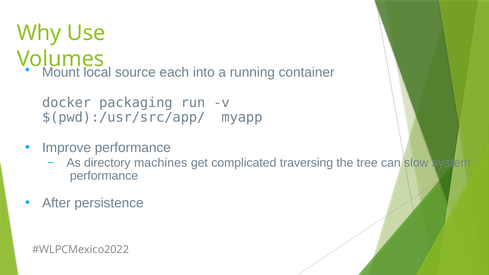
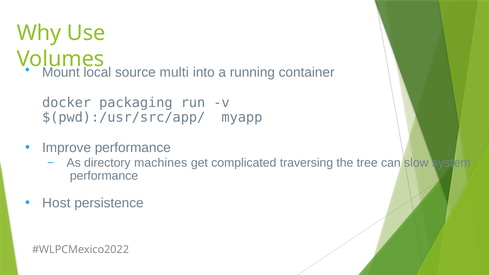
each: each -> multi (174, 72)
After: After -> Host (56, 203)
